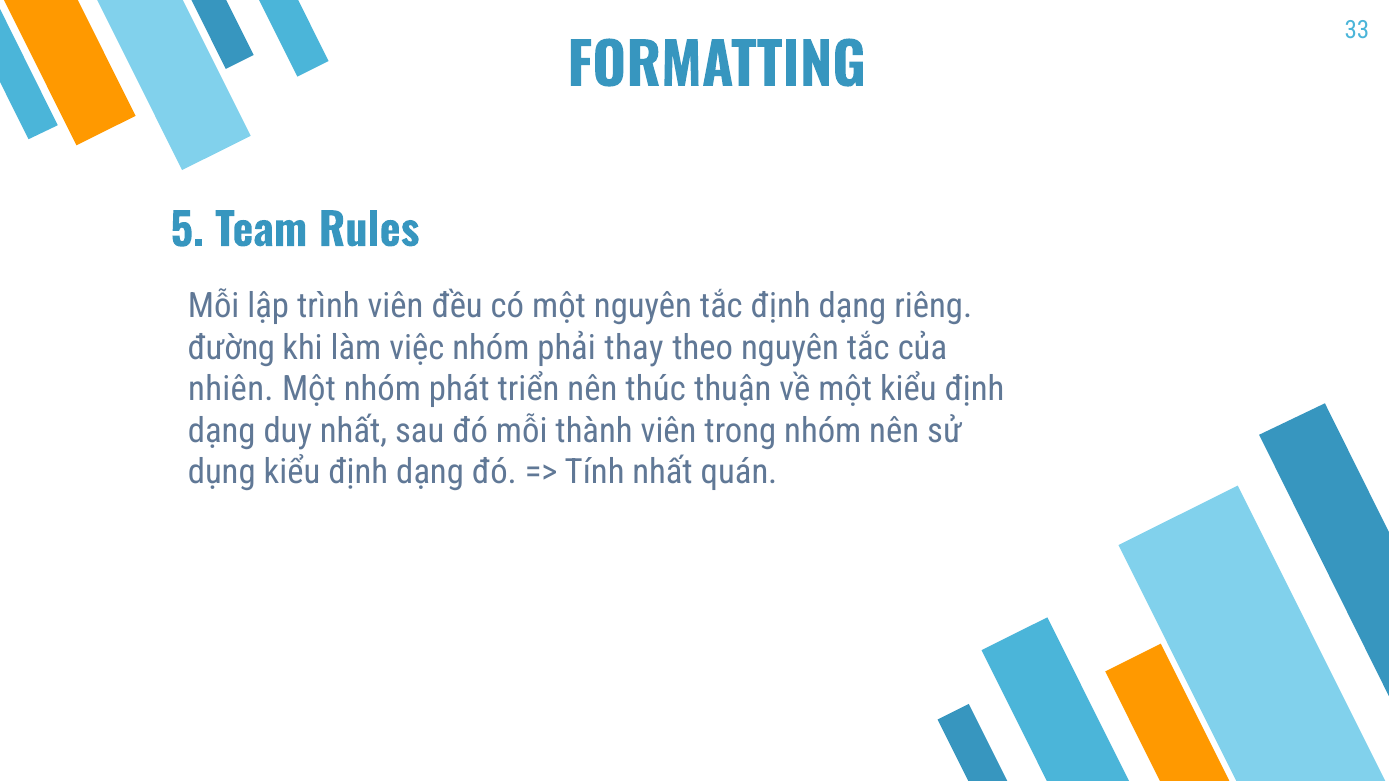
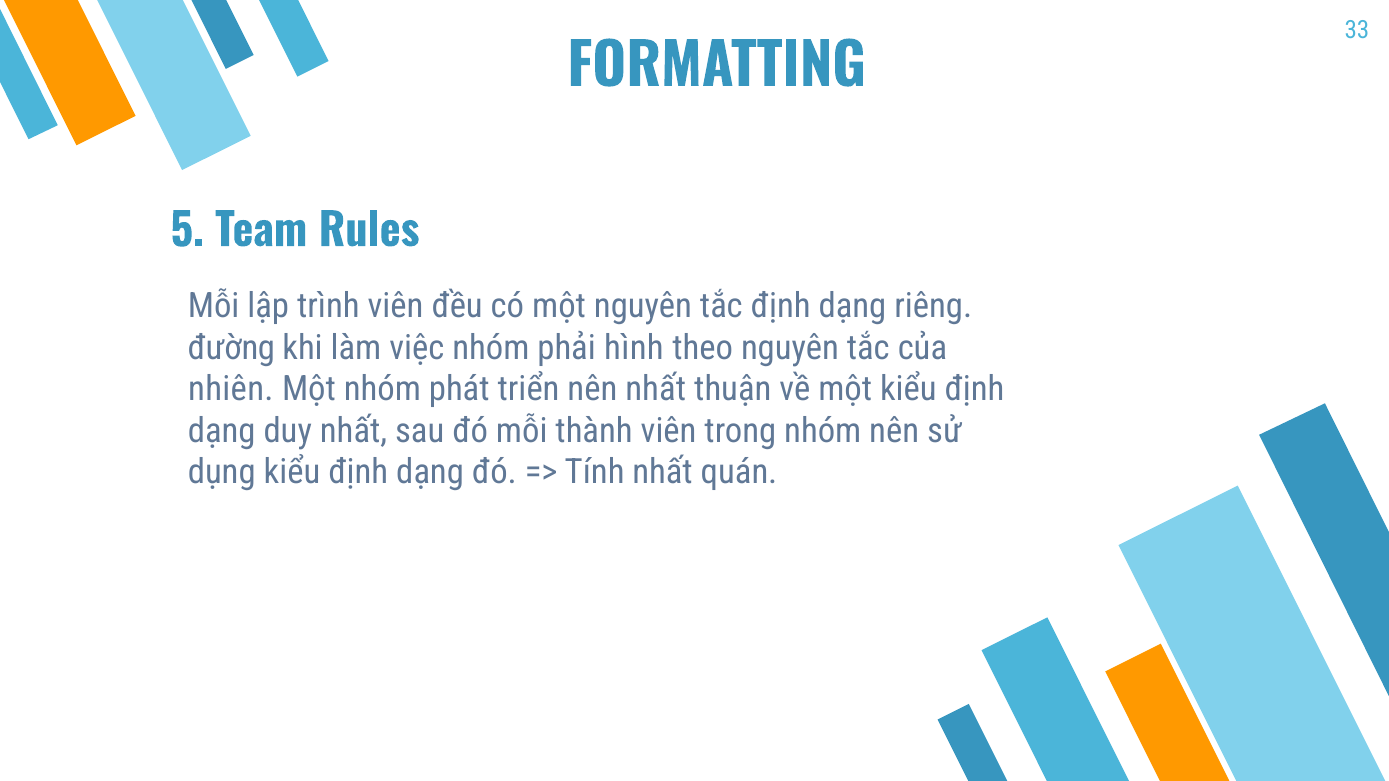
thay: thay -> hình (634, 348)
nên thúc: thúc -> nhất (656, 389)
